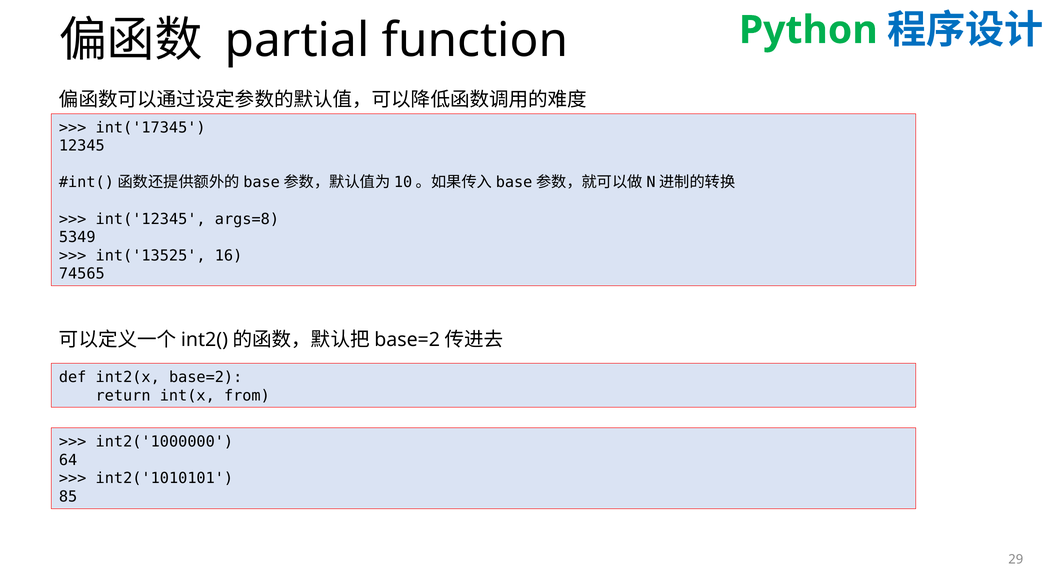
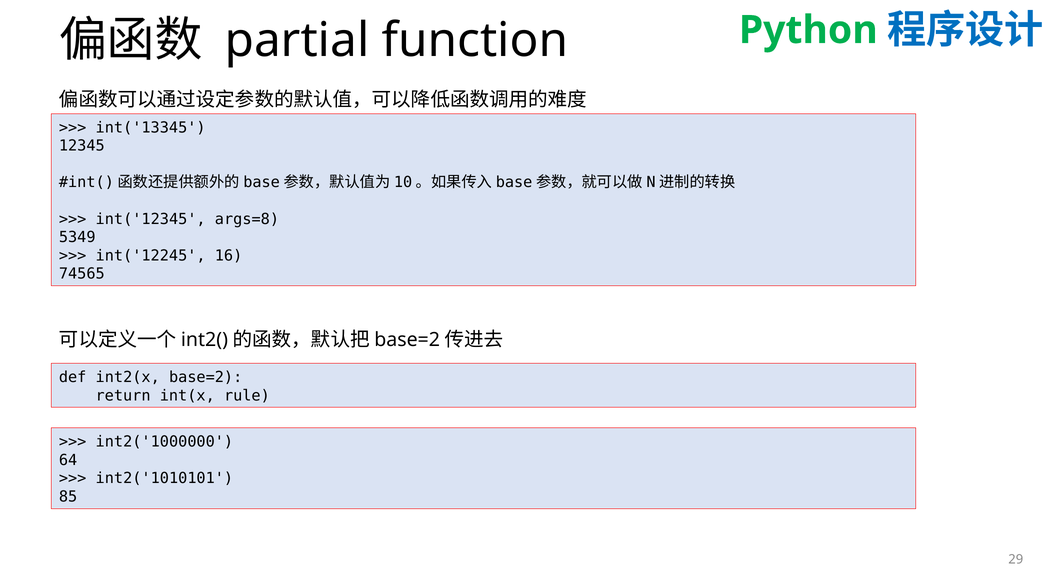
int('17345: int('17345 -> int('13345 (151, 128)
int('13525: int('13525 -> int('12245 (151, 255)
from: from -> rule (247, 395)
